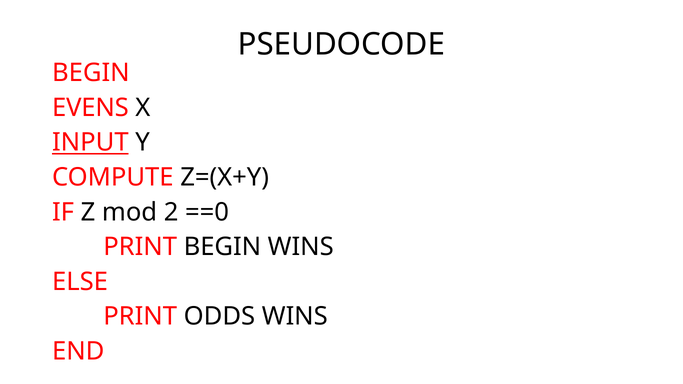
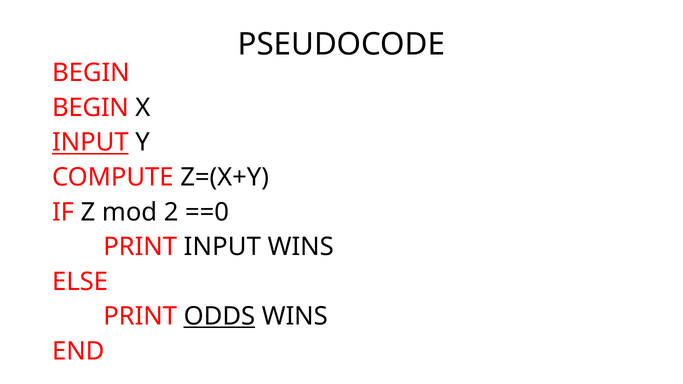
EVENS: EVENS -> BEGIN (90, 108)
PRINT BEGIN: BEGIN -> INPUT (222, 247)
ODDS underline: none -> present (219, 317)
